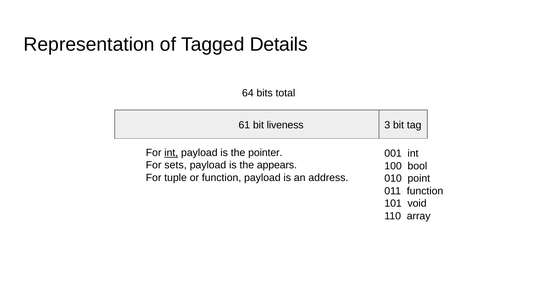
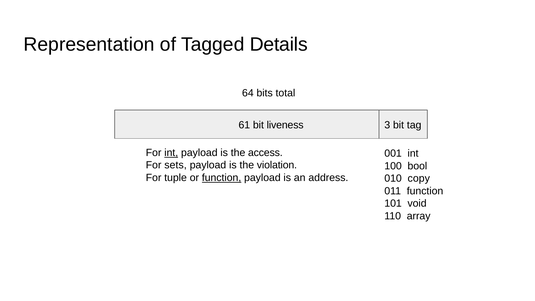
pointer: pointer -> access (265, 153)
appears: appears -> violation (277, 165)
function underline: none -> present (222, 178)
point: point -> copy (419, 178)
